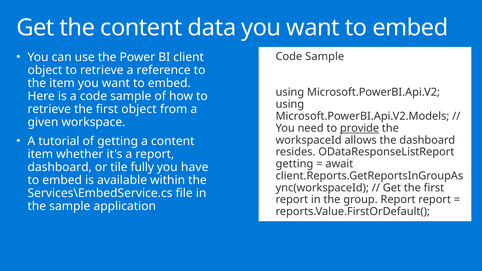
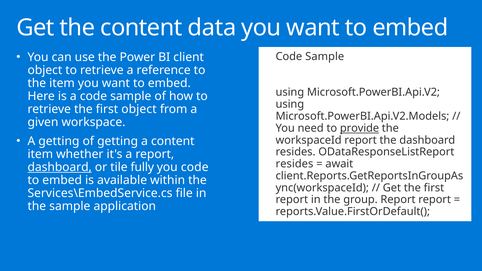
A tutorial: tutorial -> getting (59, 141)
workspaceId allows: allows -> report (361, 140)
getting: getting -> resides (294, 164)
dashboard underline: none -> present (60, 167)
you have: have -> code (195, 167)
